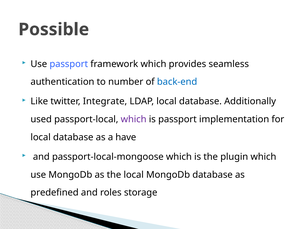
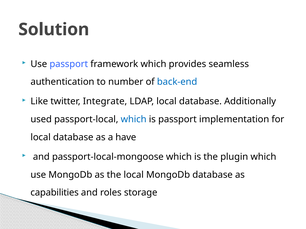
Possible: Possible -> Solution (54, 30)
which colour: purple -> blue (134, 120)
predefined: predefined -> capabilities (55, 193)
